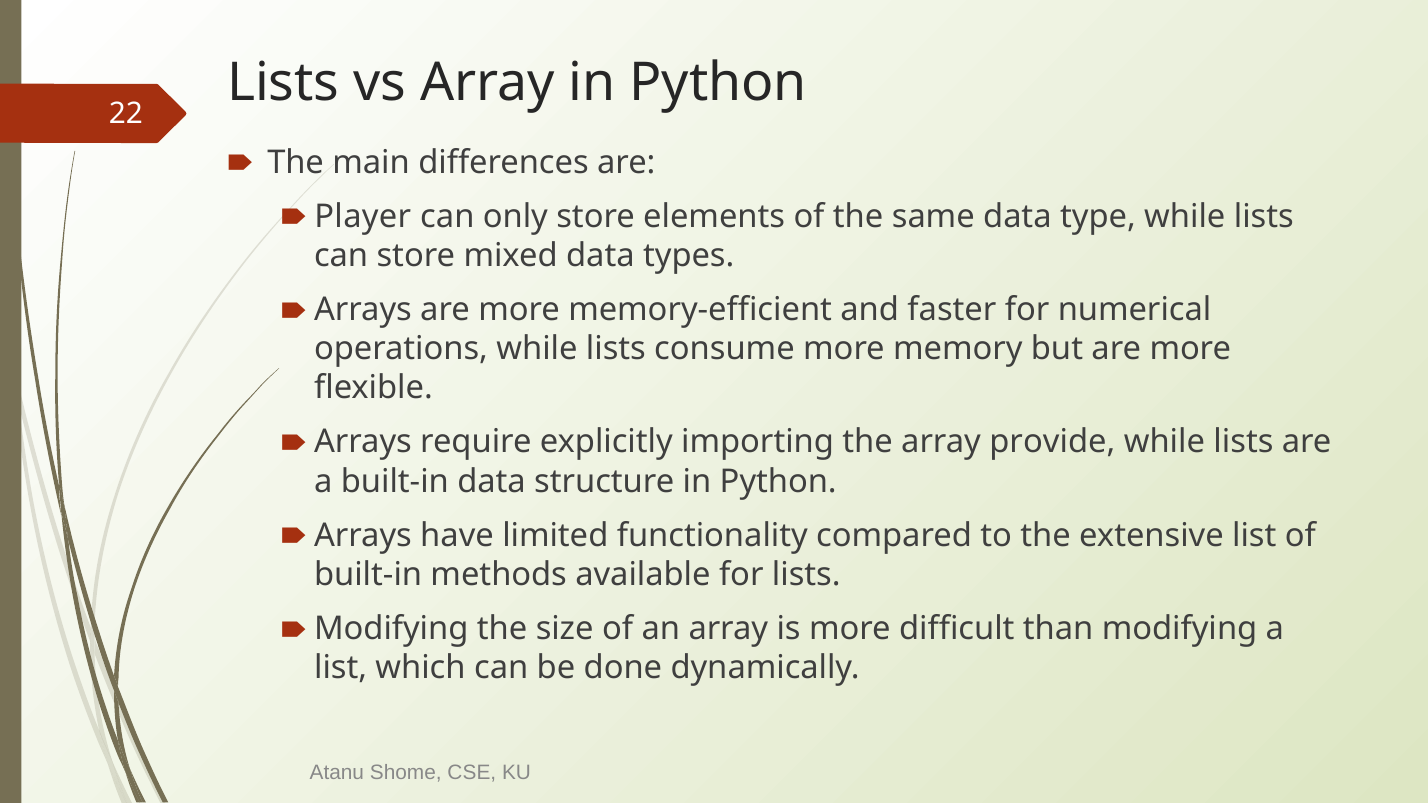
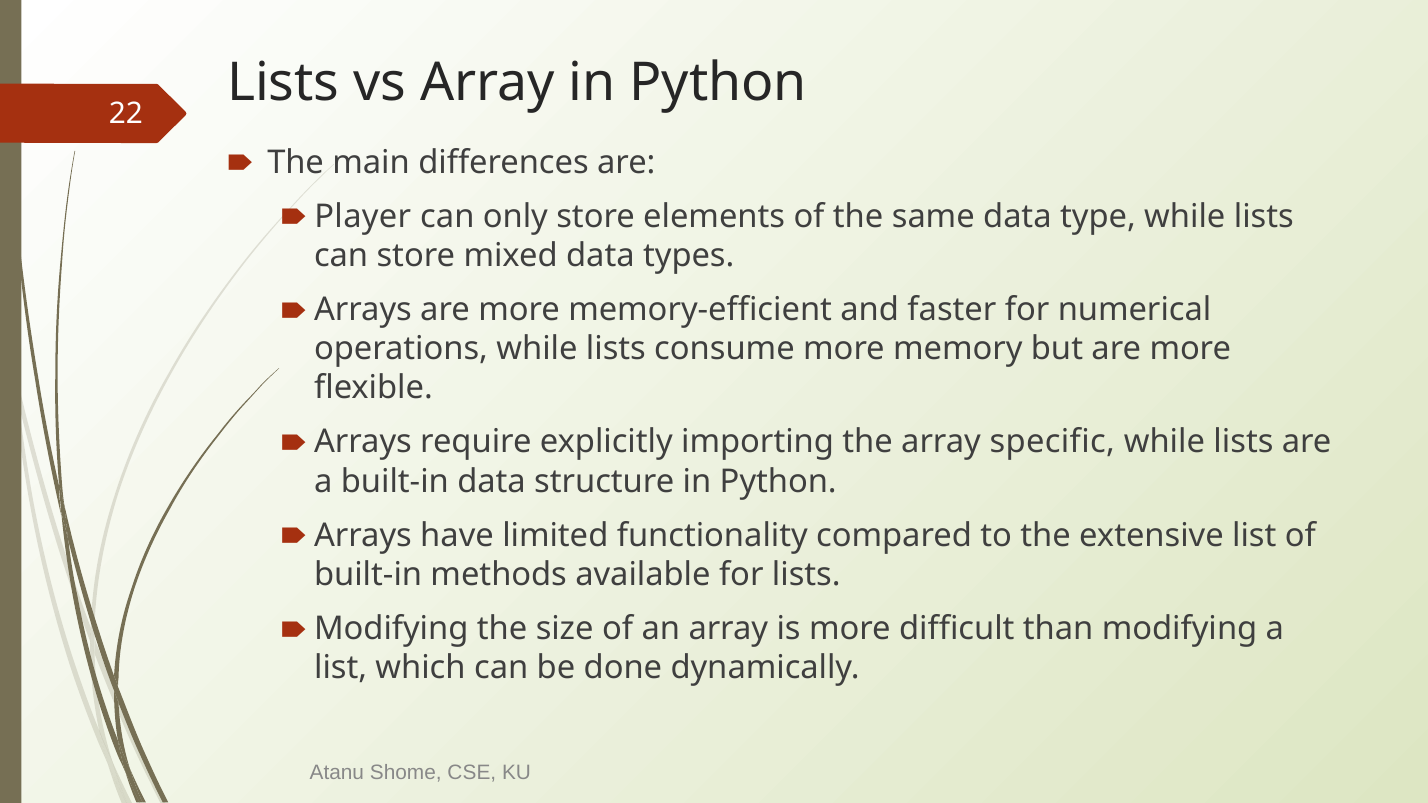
provide: provide -> specific (1052, 442)
